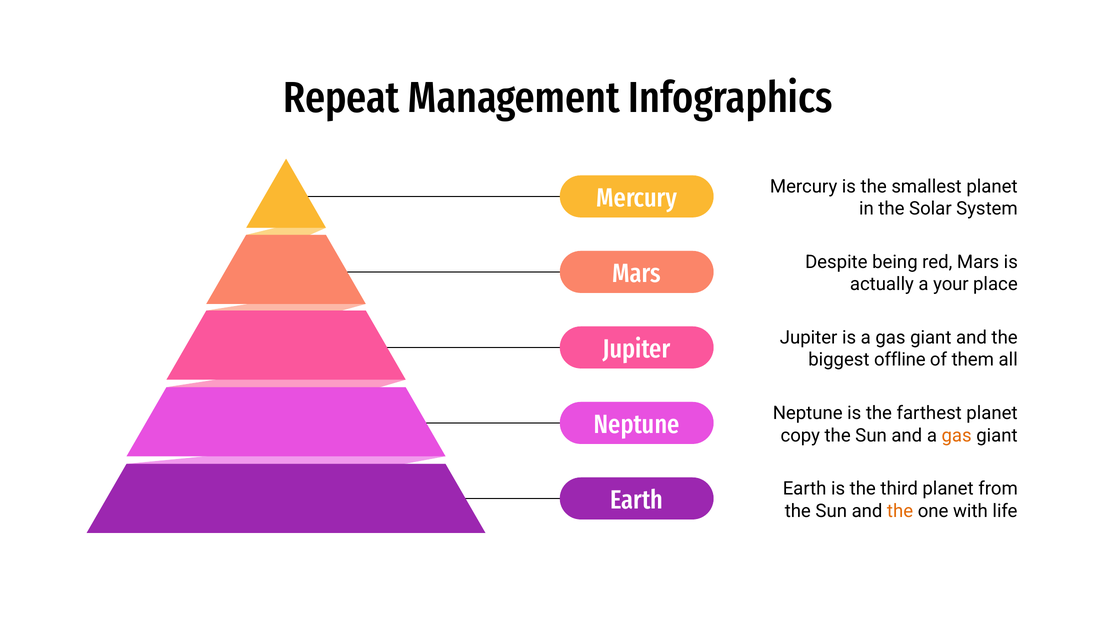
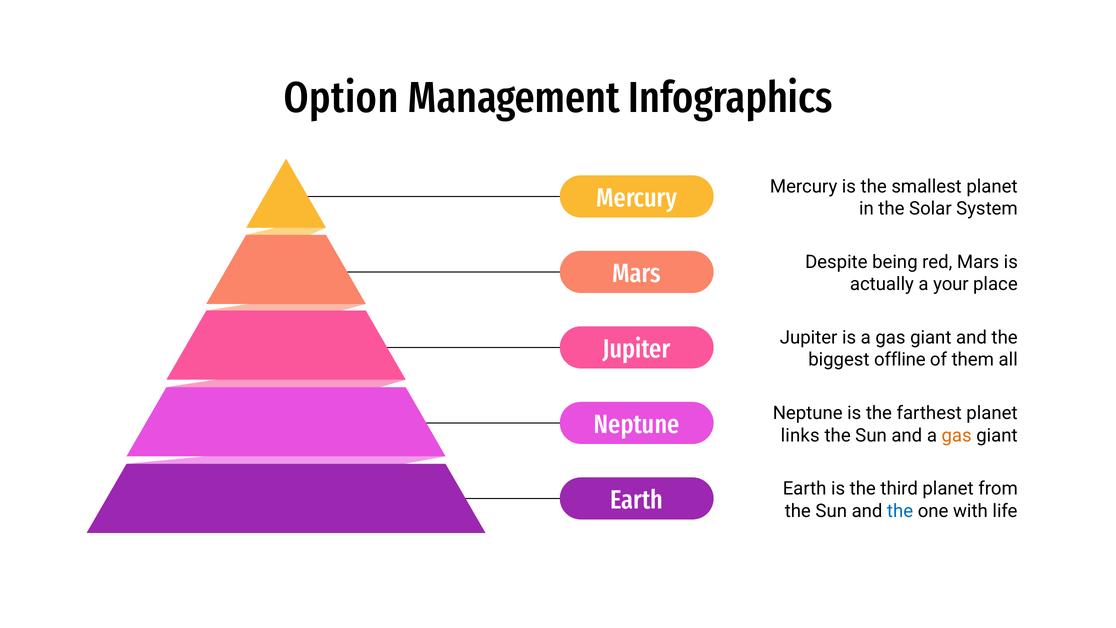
Repeat: Repeat -> Option (341, 98)
copy: copy -> links (800, 435)
the colour: orange -> blue (900, 511)
